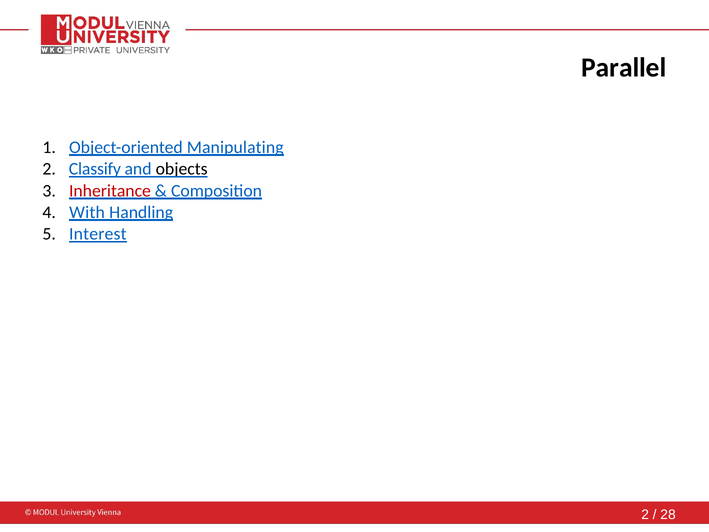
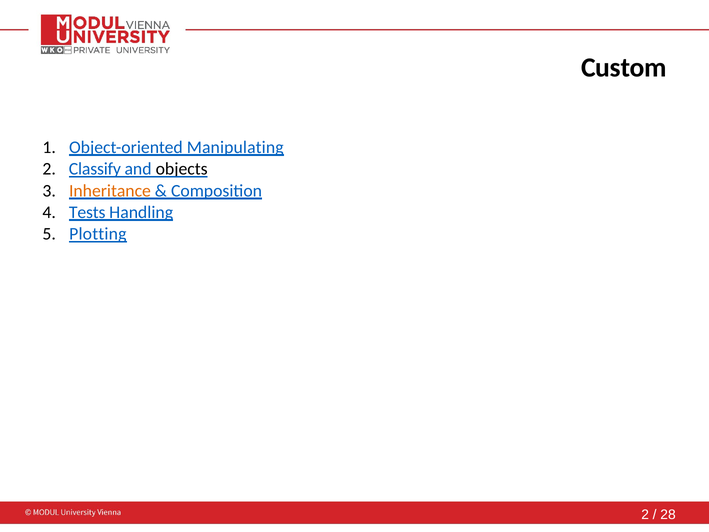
Parallel: Parallel -> Custom (624, 67)
Inheritance colour: red -> orange (110, 191)
With: With -> Tests (87, 212)
Interest: Interest -> Plotting (98, 234)
